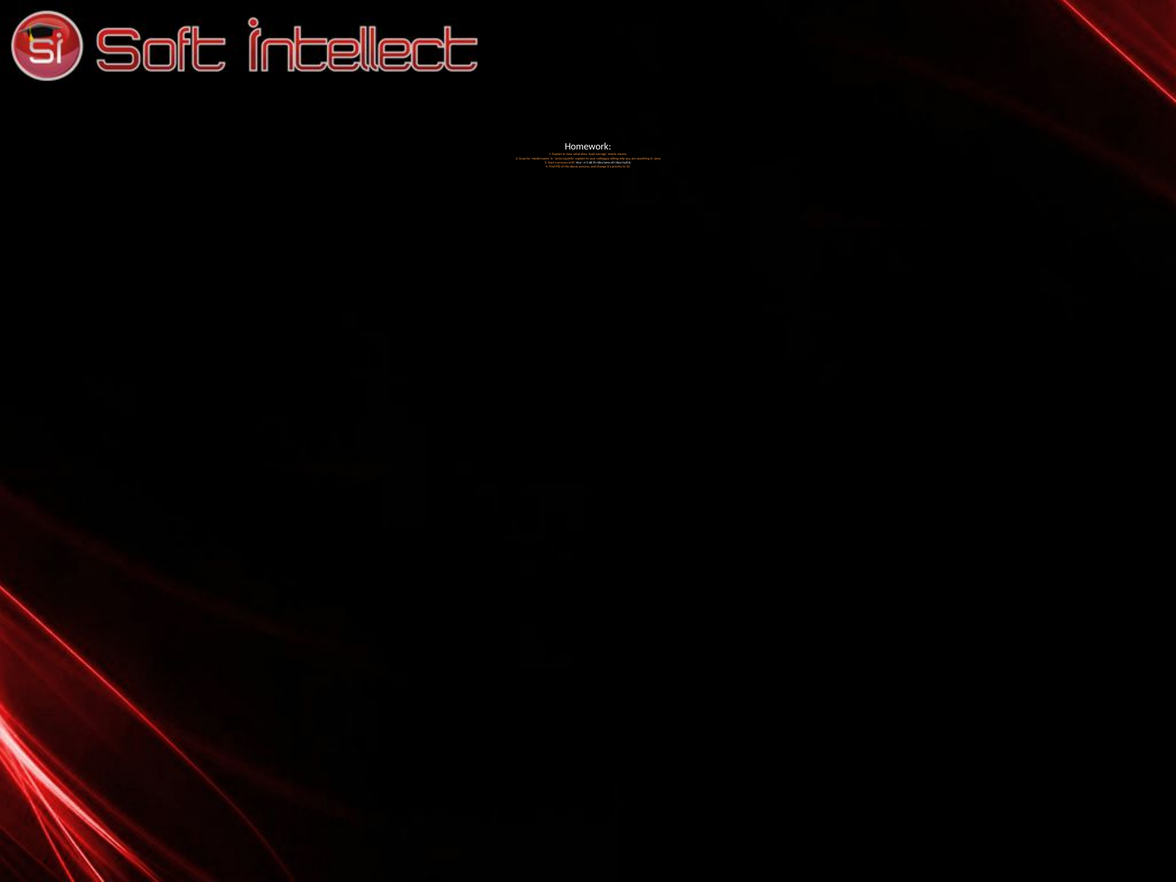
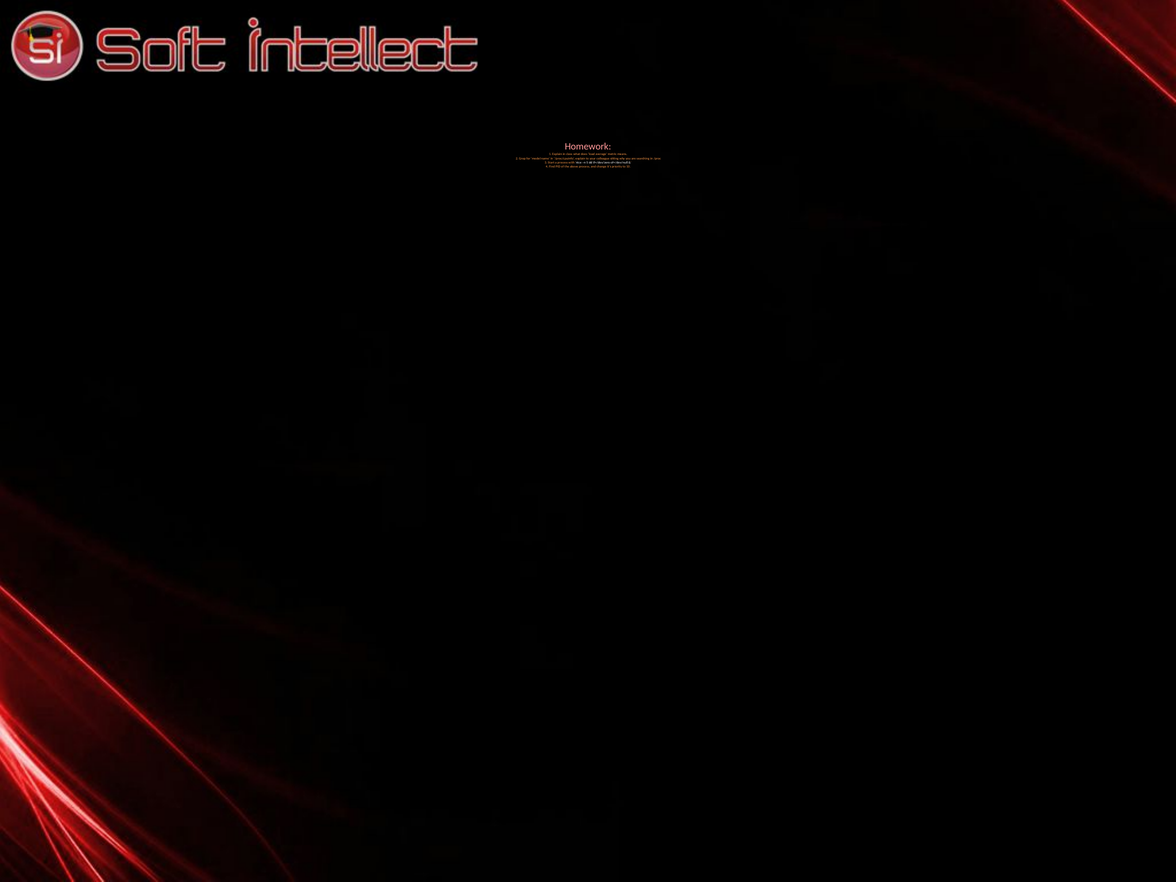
Homework colour: white -> pink (588, 146)
